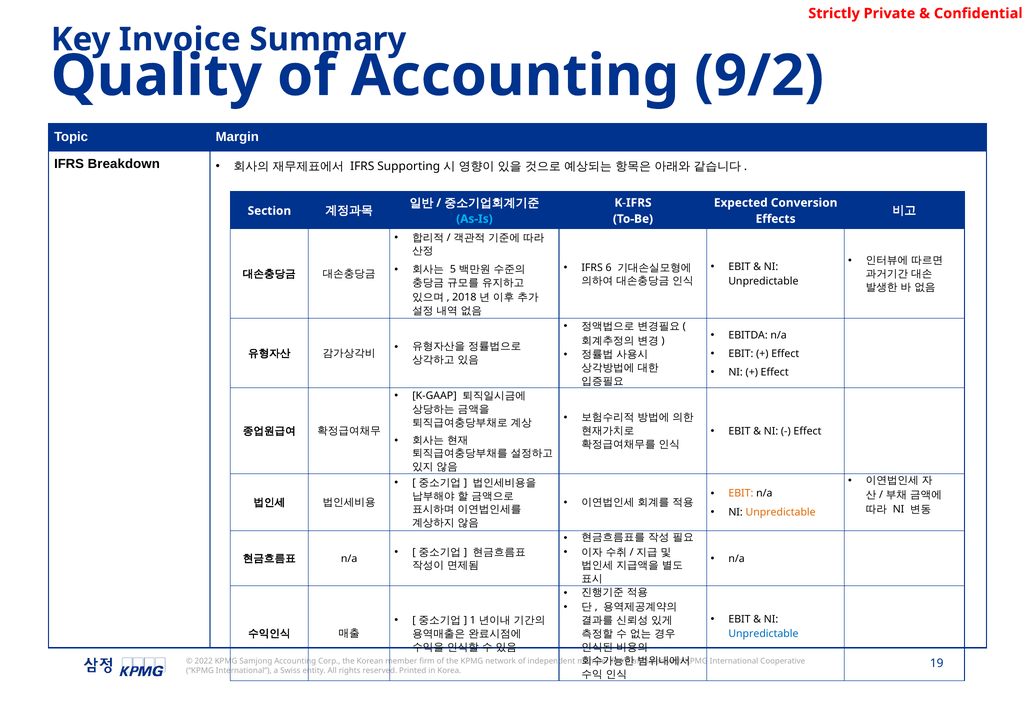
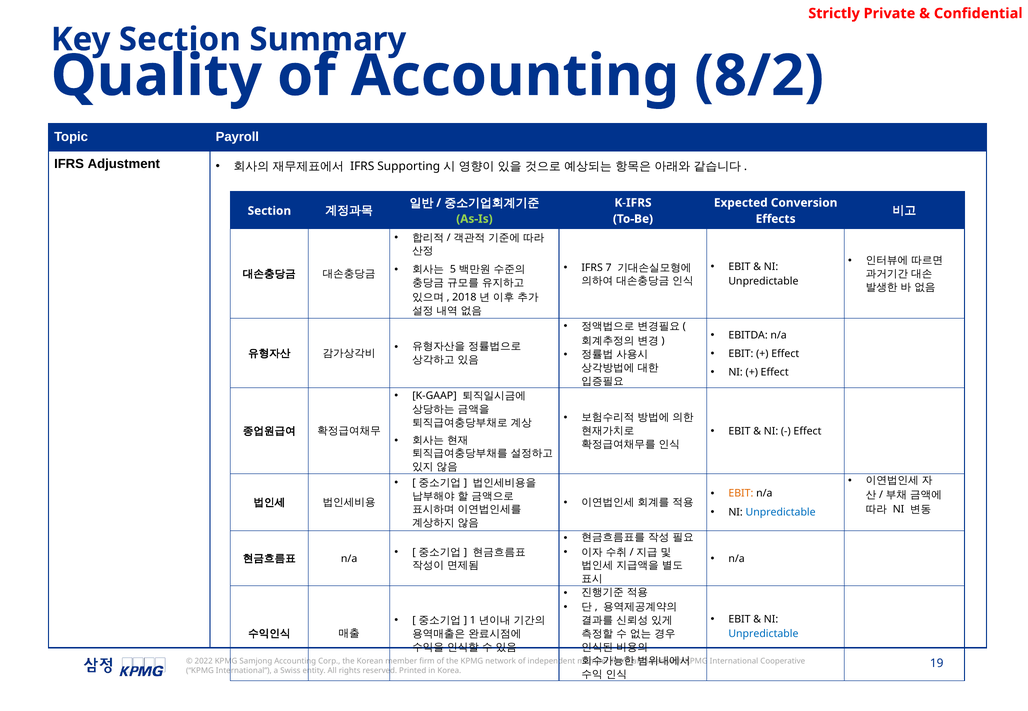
Key Invoice: Invoice -> Section (180, 39)
9/2: 9/2 -> 8/2 (759, 76)
Margin: Margin -> Payroll (237, 137)
Breakdown: Breakdown -> Adjustment (124, 164)
As-Is colour: light blue -> light green (474, 219)
6: 6 -> 7 (609, 268)
Unpredictable colour: orange -> blue (781, 513)
